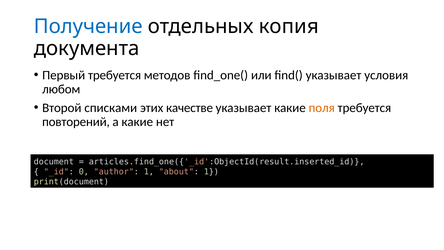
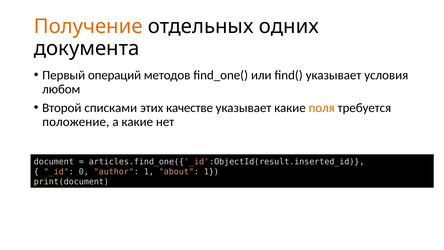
Получение colour: blue -> orange (88, 26)
копия: копия -> одних (289, 26)
Первый требуется: требуется -> операций (115, 75)
повторений: повторений -> положение (76, 122)
